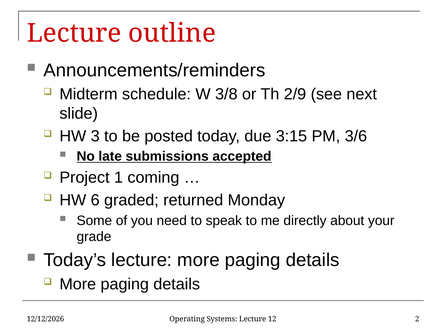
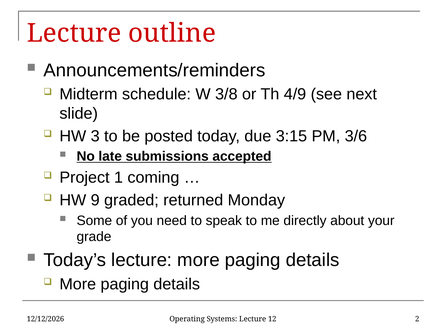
2/9: 2/9 -> 4/9 (295, 94)
6: 6 -> 9 (95, 200)
